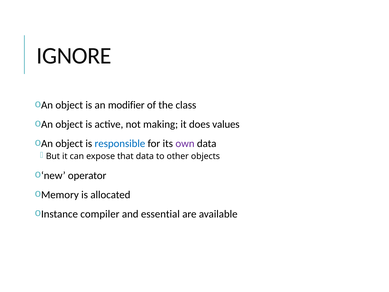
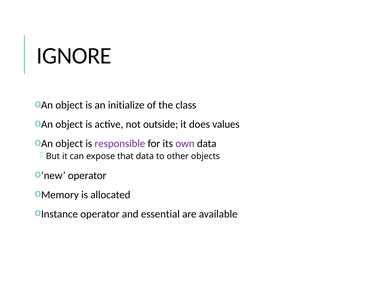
modifier: modifier -> initialize (126, 105)
making: making -> outside (161, 124)
responsible colour: blue -> purple (120, 143)
compiler: compiler -> operator (100, 214)
